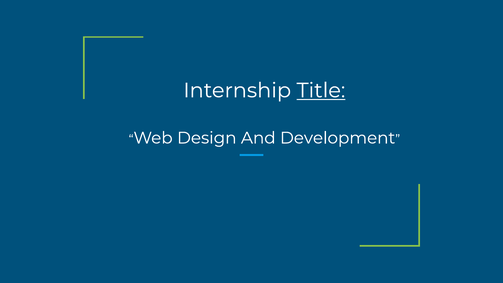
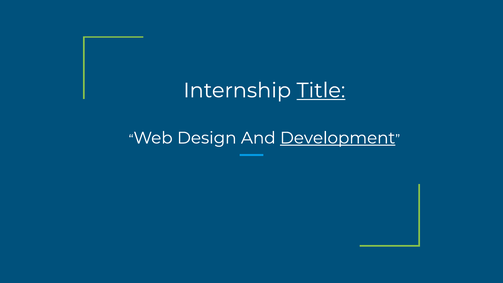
Development underline: none -> present (338, 138)
